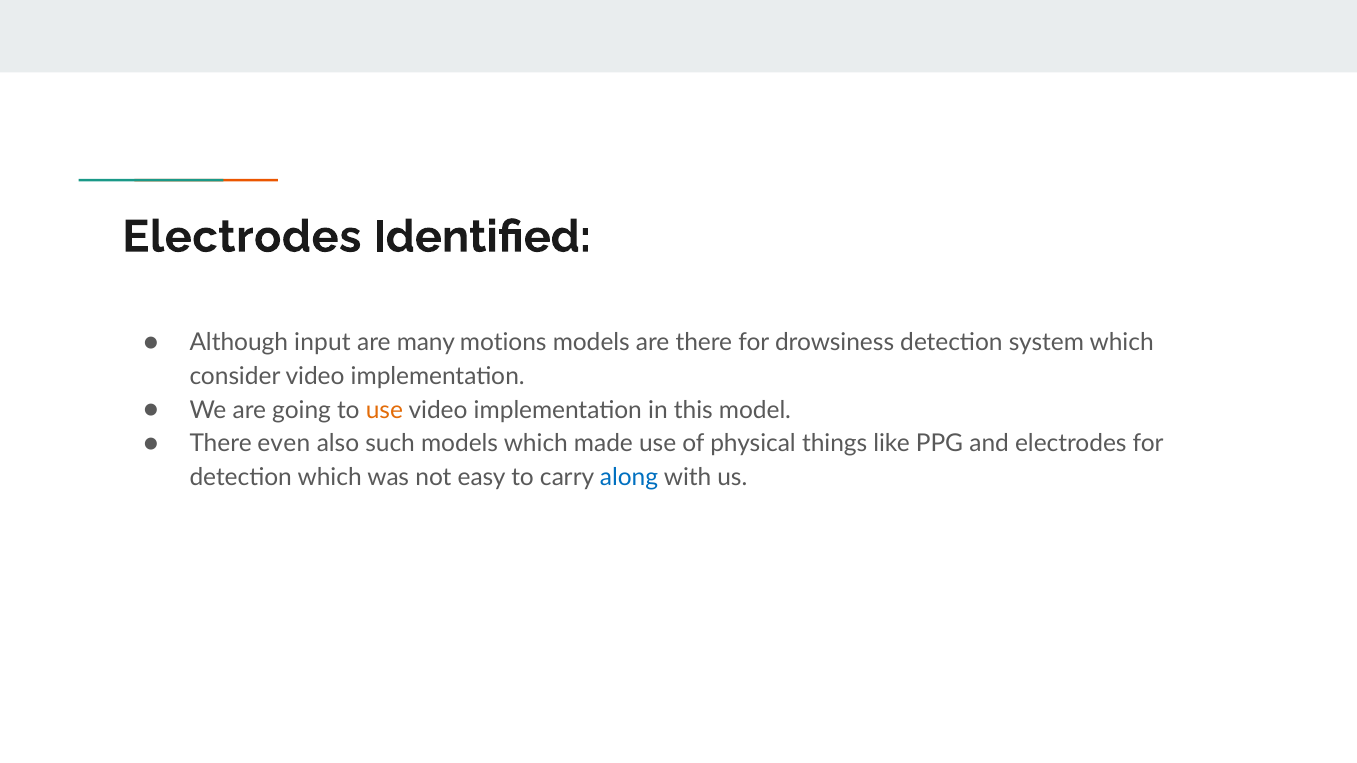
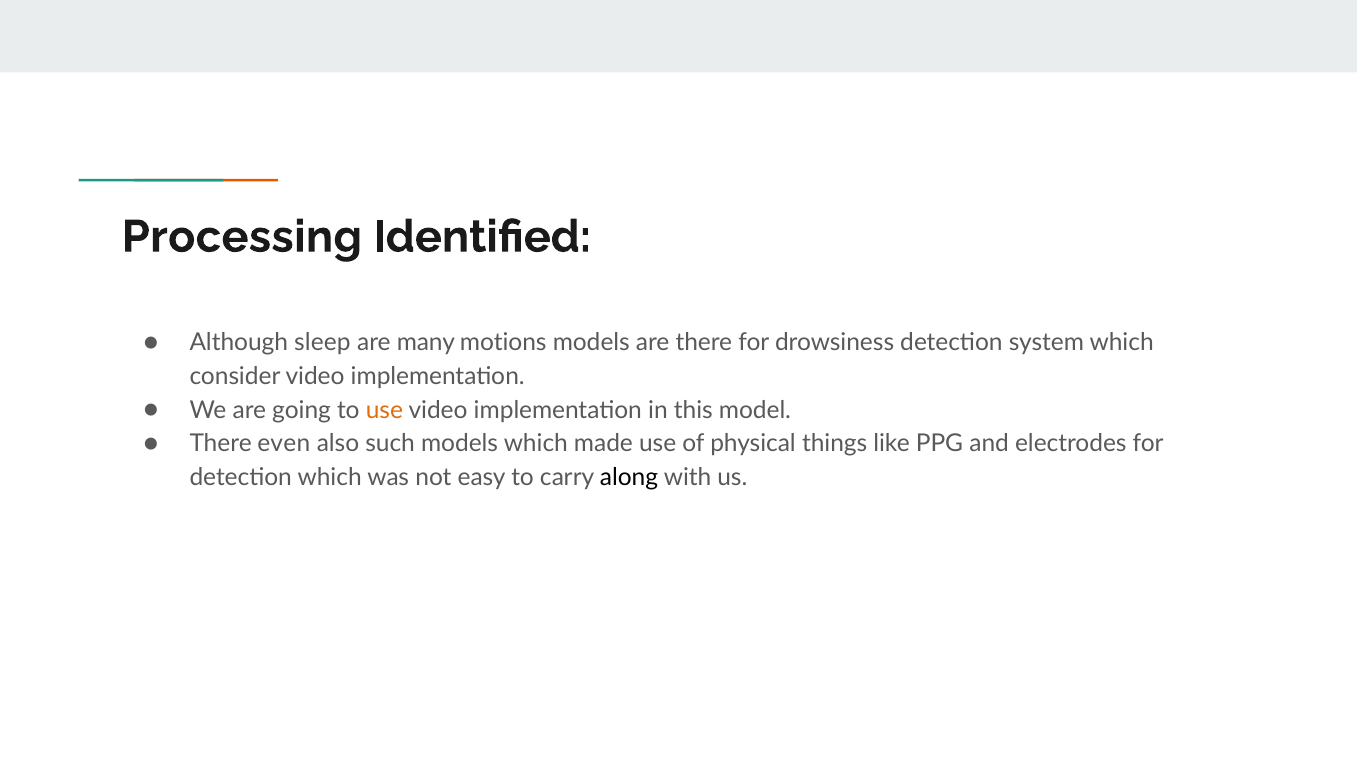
Electrodes: Electrodes -> Processing (242, 237)
input: input -> sleep (322, 343)
along colour: blue -> black (629, 478)
